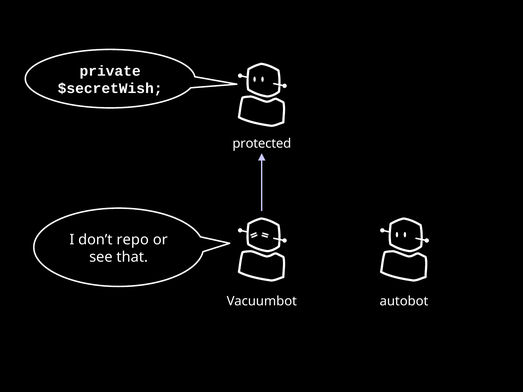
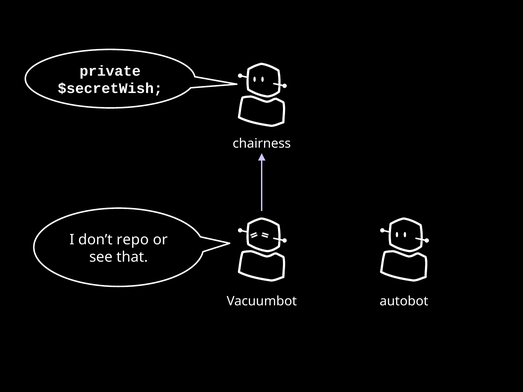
protected: protected -> chairness (262, 144)
